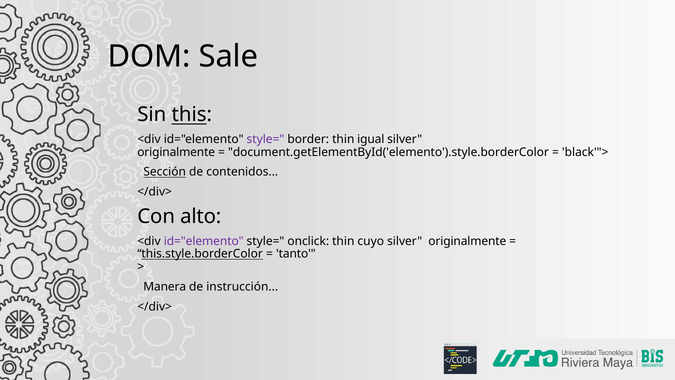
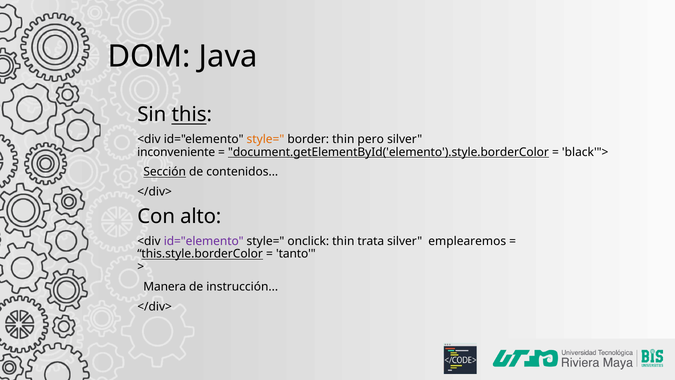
Sale: Sale -> Java (228, 57)
style= colour: purple -> orange (265, 139)
igual: igual -> pero (371, 139)
originalmente: originalmente -> inconveniente (176, 152)
document.getElementById('elemento').style.borderColor underline: none -> present (388, 152)
cuyo: cuyo -> trata (371, 241)
originalmente: originalmente -> emplearemos (467, 241)
